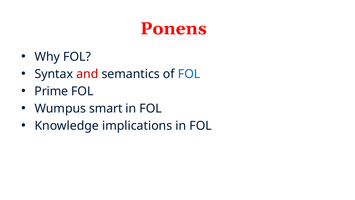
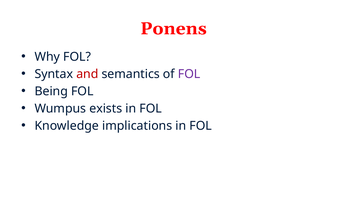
FOL colour: blue -> purple (189, 74)
Prime: Prime -> Being (51, 91)
smart: smart -> exists (106, 108)
